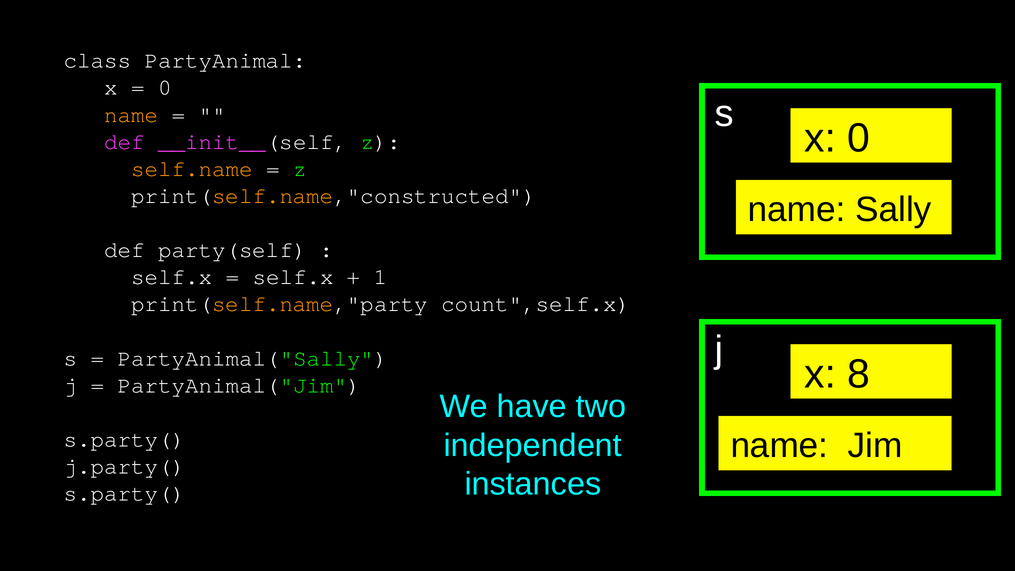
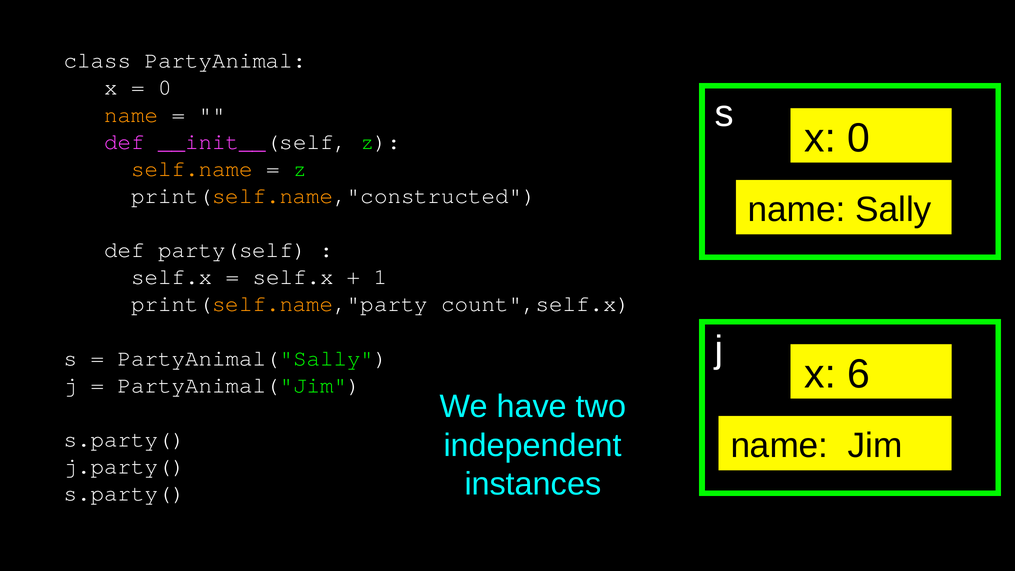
8: 8 -> 6 (859, 374)
